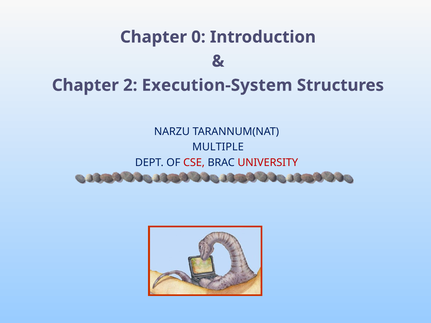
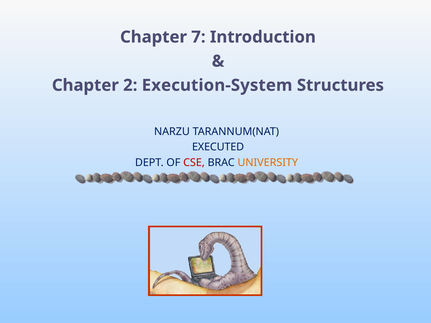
0: 0 -> 7 (198, 37)
MULTIPLE: MULTIPLE -> EXECUTED (218, 147)
UNIVERSITY colour: red -> orange (268, 163)
